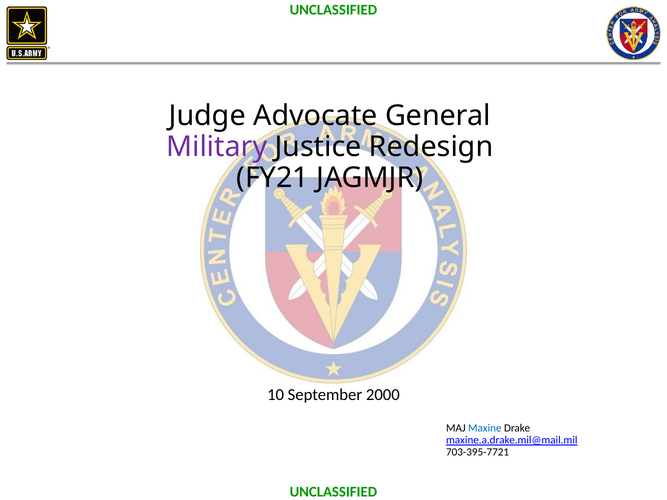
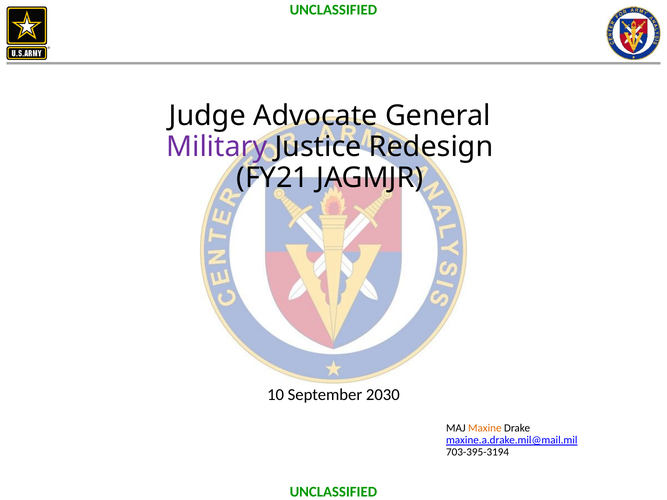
2000: 2000 -> 2030 (383, 395)
Maxine colour: blue -> orange (485, 428)
703-395-7721: 703-395-7721 -> 703-395-3194 (478, 452)
